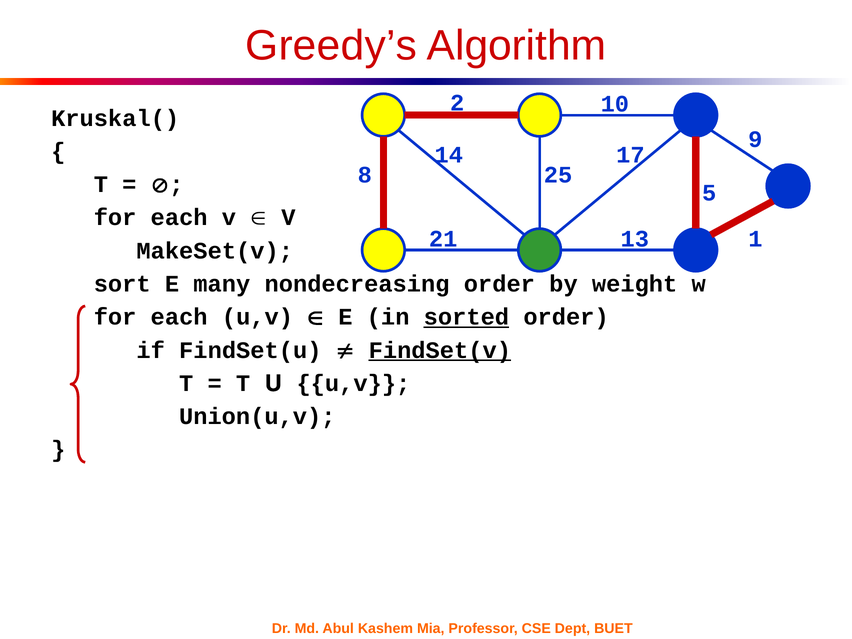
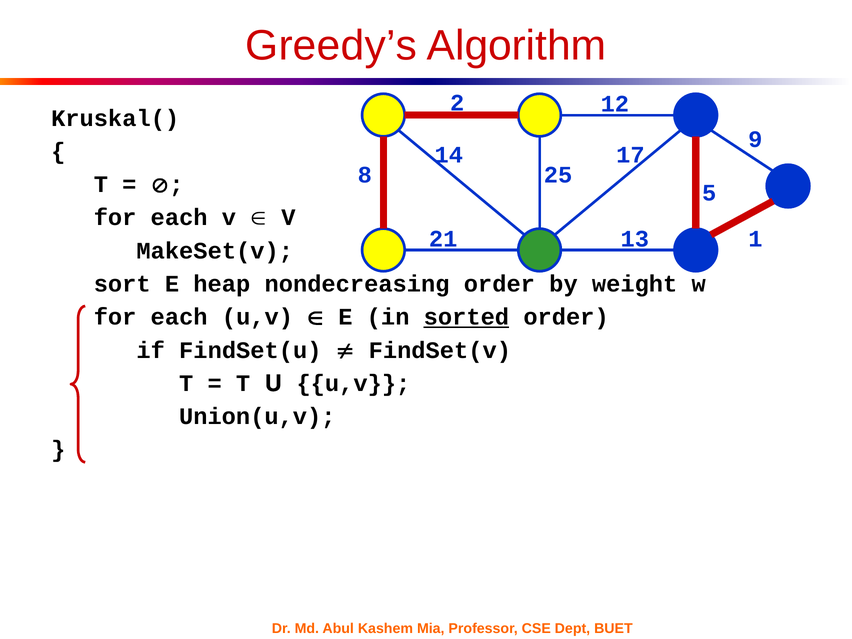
10: 10 -> 12 (615, 104)
many: many -> heap (222, 284)
FindSet(v underline: present -> none (440, 350)
